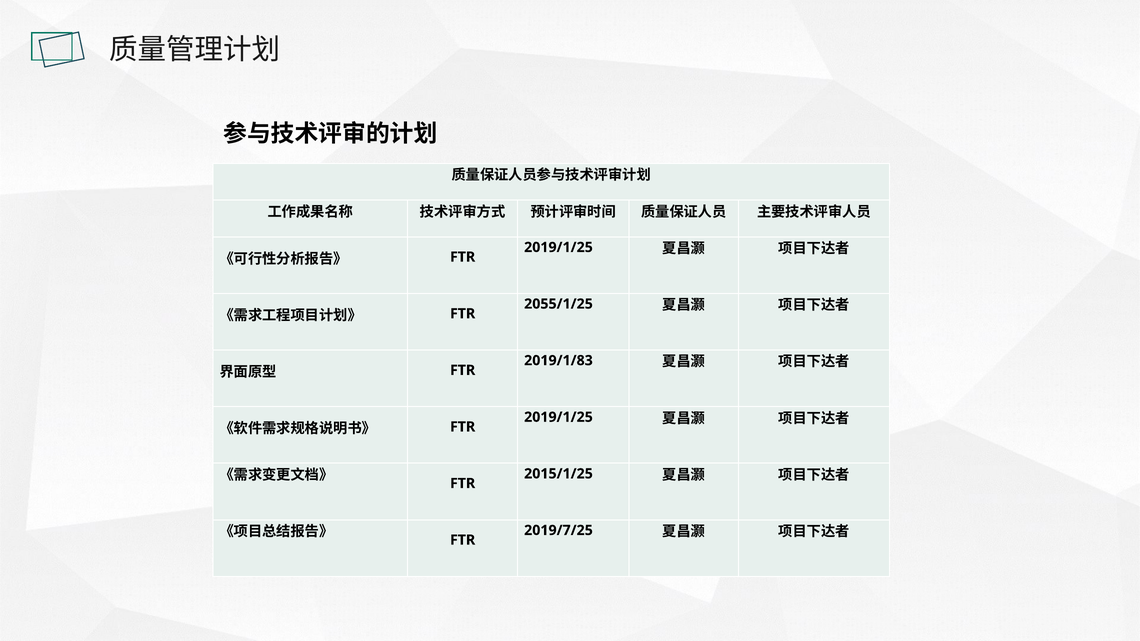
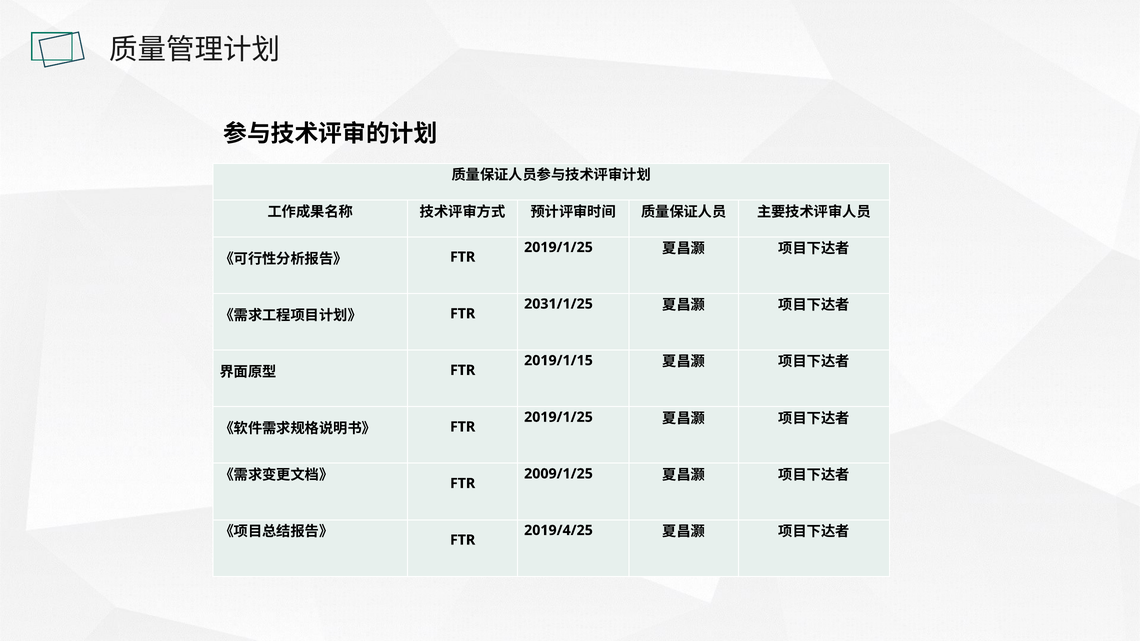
2055/1/25: 2055/1/25 -> 2031/1/25 (558, 304)
2019/1/83: 2019/1/83 -> 2019/1/15 (558, 361)
2015/1/25: 2015/1/25 -> 2009/1/25 (558, 474)
2019/7/25: 2019/7/25 -> 2019/4/25 (558, 531)
